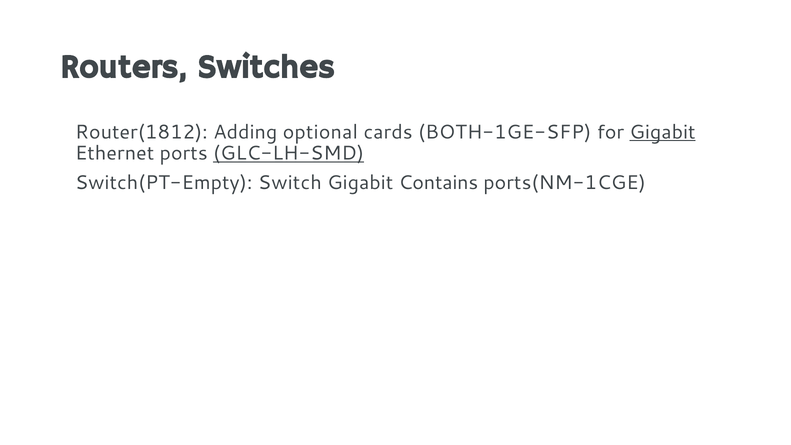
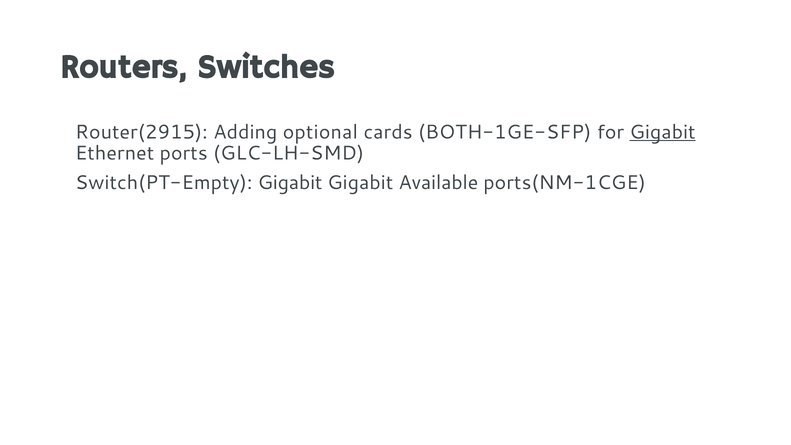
Router(1812: Router(1812 -> Router(2915 (141, 132)
GLC-LH-SMD underline: present -> none (289, 153)
Switch(PT-Empty Switch: Switch -> Gigabit (290, 183)
Contains: Contains -> Available (438, 183)
